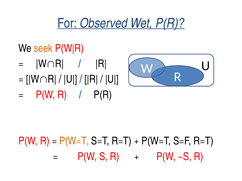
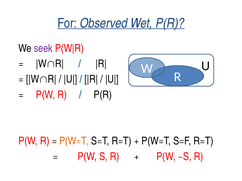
seek colour: orange -> purple (43, 48)
